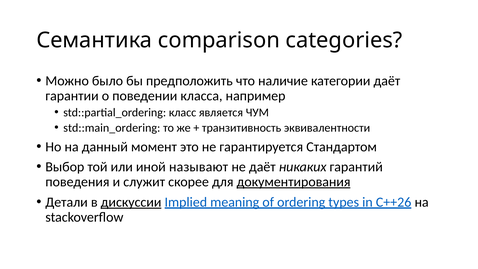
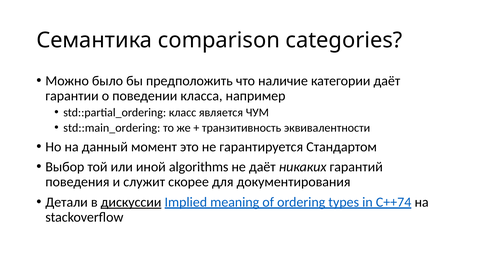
называют: называют -> algorithms (199, 167)
документирования underline: present -> none (294, 182)
C++26: C++26 -> C++74 (394, 202)
